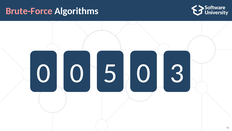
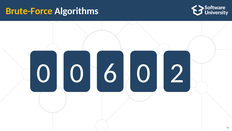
Brute-Force colour: pink -> yellow (29, 11)
5: 5 -> 6 (110, 73)
3: 3 -> 2 (177, 73)
